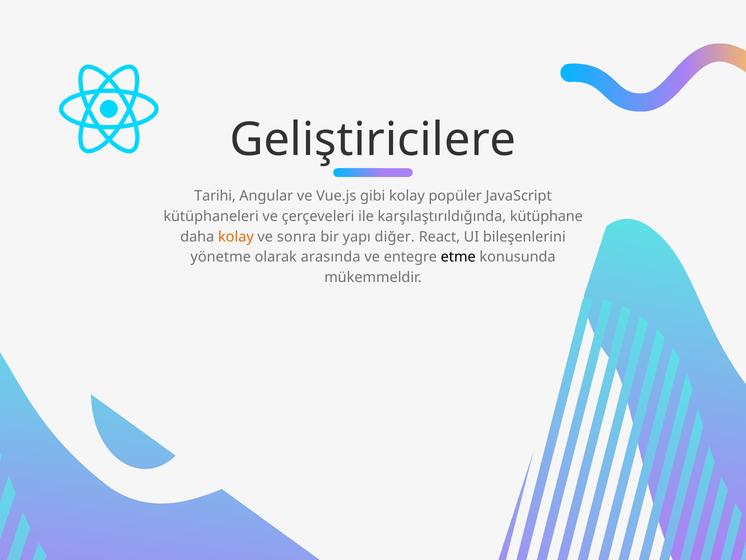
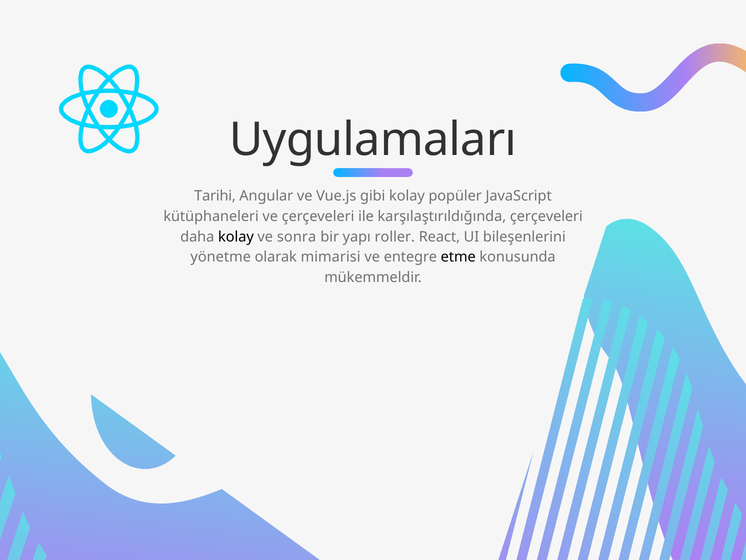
Geliştiricilere: Geliştiricilere -> Uygulamaları (373, 140)
karşılaştırıldığında kütüphane: kütüphane -> çerçeveleri (546, 216)
kolay colour: orange -> black (236, 237)
diğer: diğer -> roller (395, 237)
arasında: arasında -> mimarisi (331, 257)
